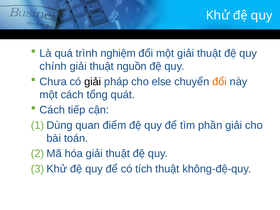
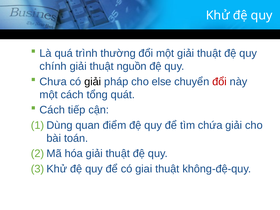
nghiệm: nghiệm -> thường (118, 53)
đổi colour: orange -> red (220, 82)
phần: phần -> chứa (210, 125)
tích: tích -> giai (144, 169)
